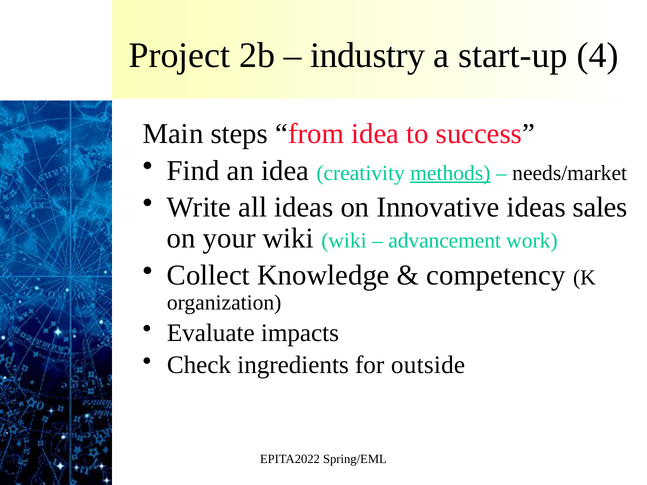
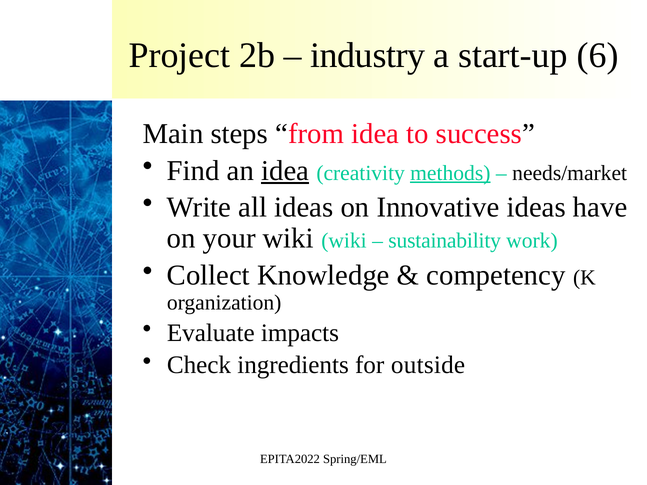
4: 4 -> 6 (598, 56)
idea underline: none -> present (285, 171)
sales: sales -> have (600, 208)
advancement: advancement -> sustainability (445, 241)
